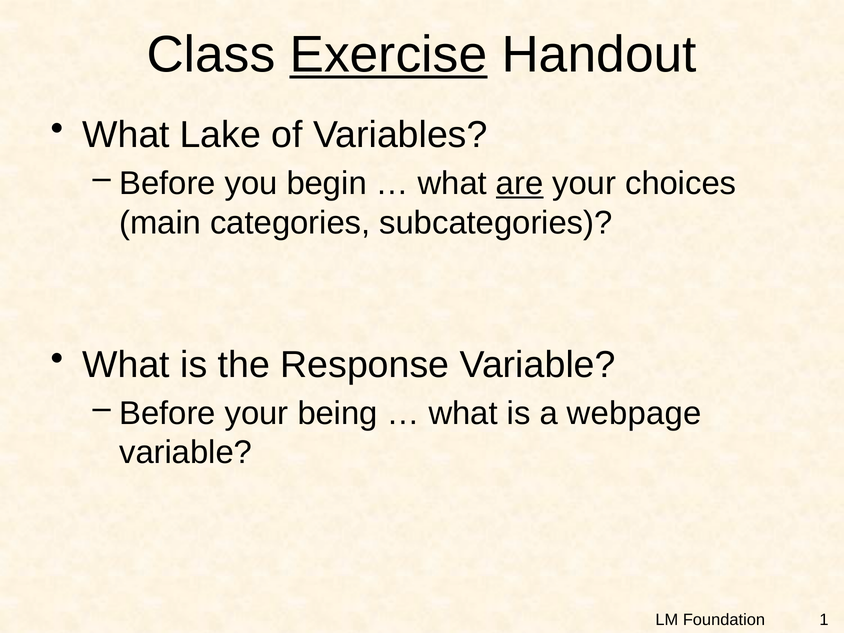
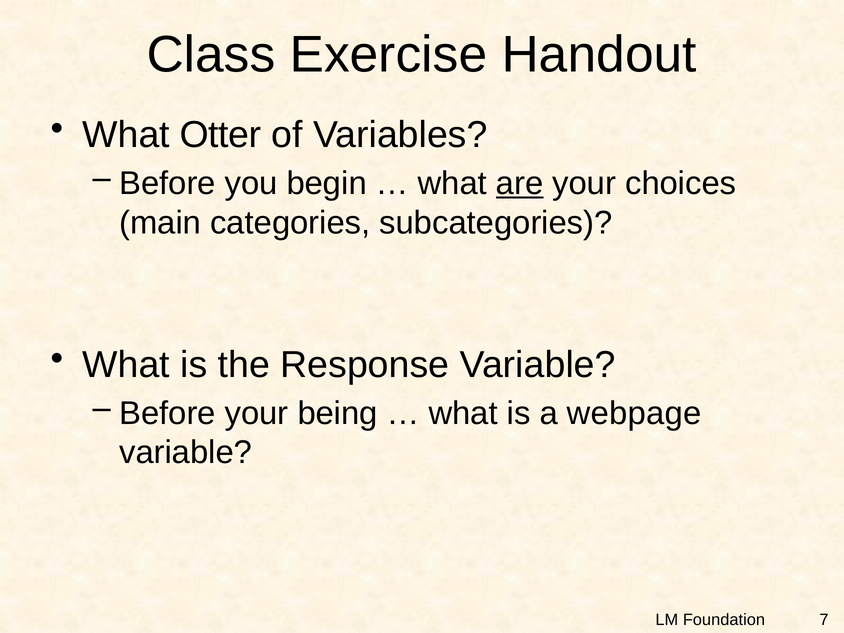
Exercise underline: present -> none (389, 55)
Lake: Lake -> Otter (220, 135)
1: 1 -> 7 (824, 620)
